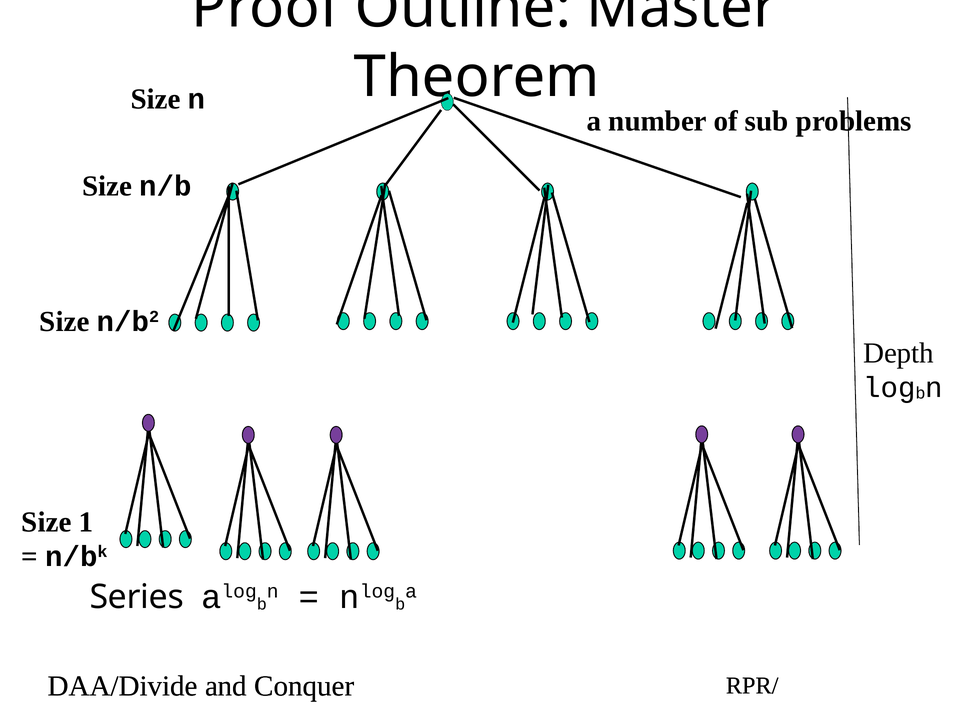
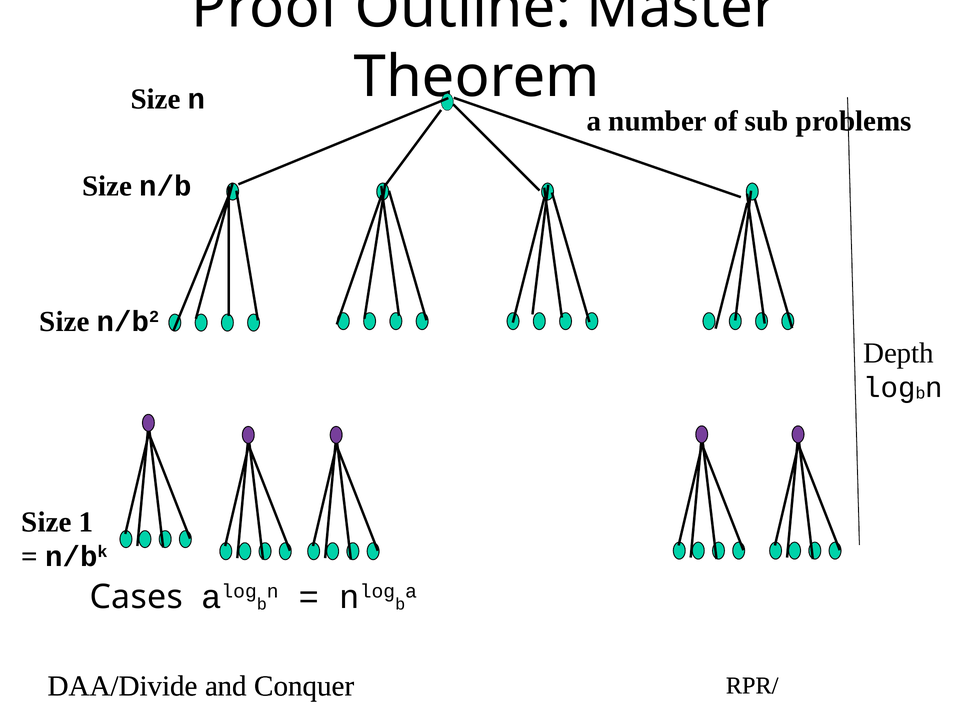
Series: Series -> Cases (136, 598)
